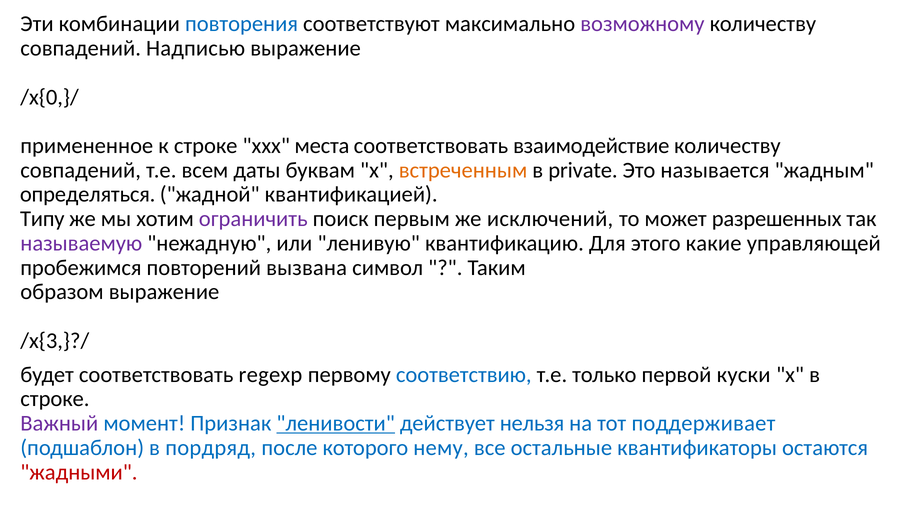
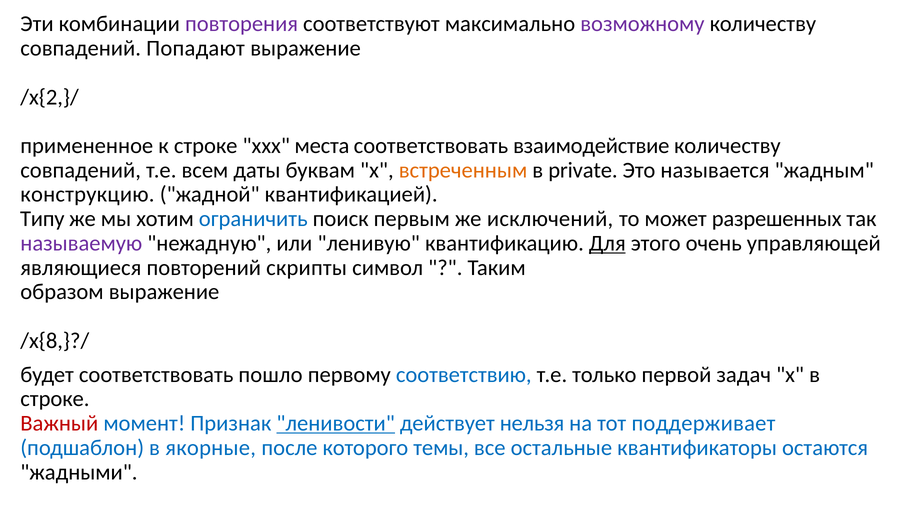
повторения colour: blue -> purple (242, 24)
Надписью: Надписью -> Попадают (196, 48)
/х{0,}/: /х{0,}/ -> /х{2,}/ (50, 97)
определяться: определяться -> конструкцию (87, 195)
ограничить colour: purple -> blue (253, 219)
Для underline: none -> present (607, 244)
какие: какие -> очень (714, 244)
пробежимся: пробежимся -> являющиеся (81, 268)
вызвана: вызвана -> скрипты (307, 268)
/х{3,}?/: /х{3,}?/ -> /х{8,}?/ (55, 341)
regexp: regexp -> пошло (271, 375)
куски: куски -> задач (744, 375)
Важный colour: purple -> red (59, 424)
пордряд: пордряд -> якорные (211, 448)
нему: нему -> темы (441, 448)
жадными colour: red -> black (79, 473)
